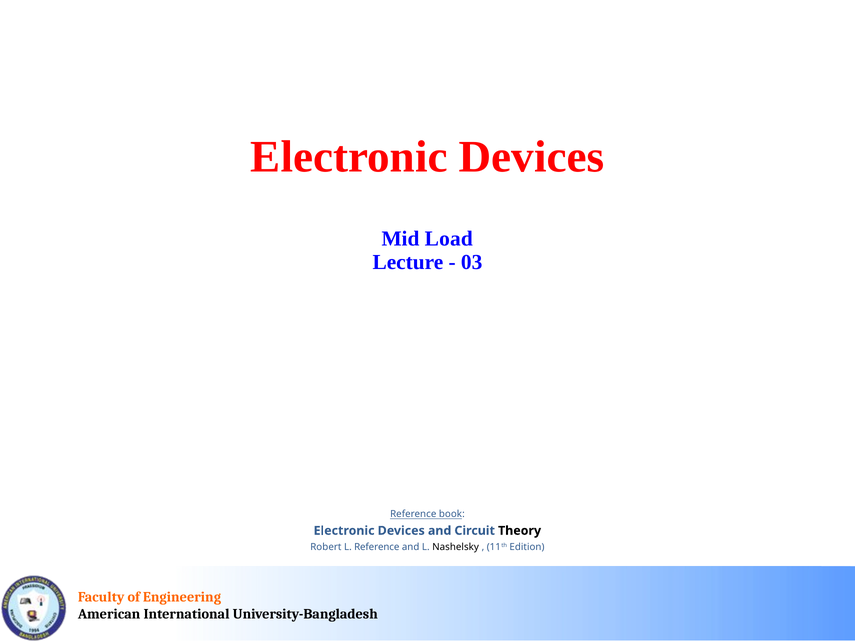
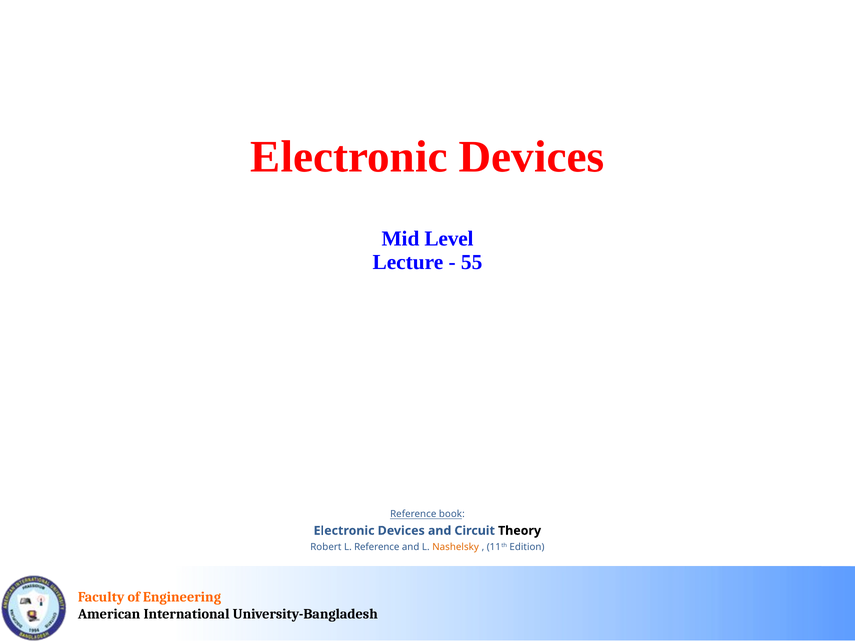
Load: Load -> Level (449, 239)
03: 03 -> 55 (472, 262)
Nashelsky colour: black -> orange (456, 547)
